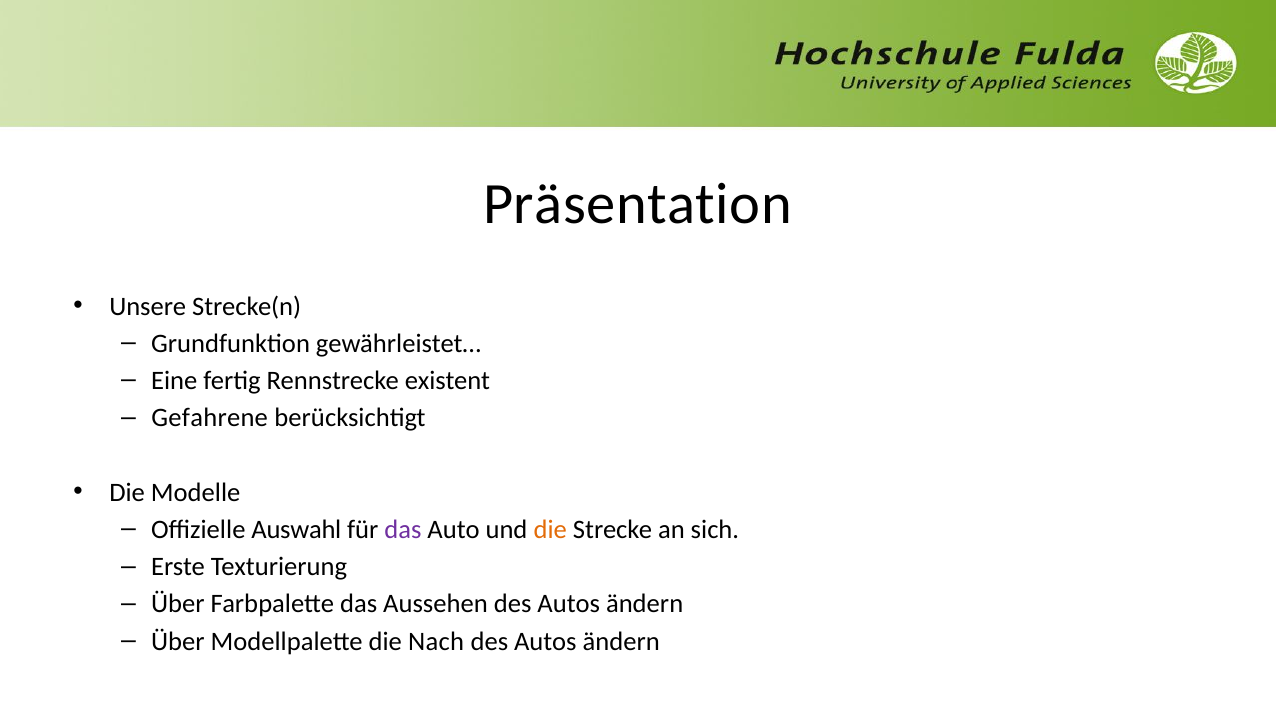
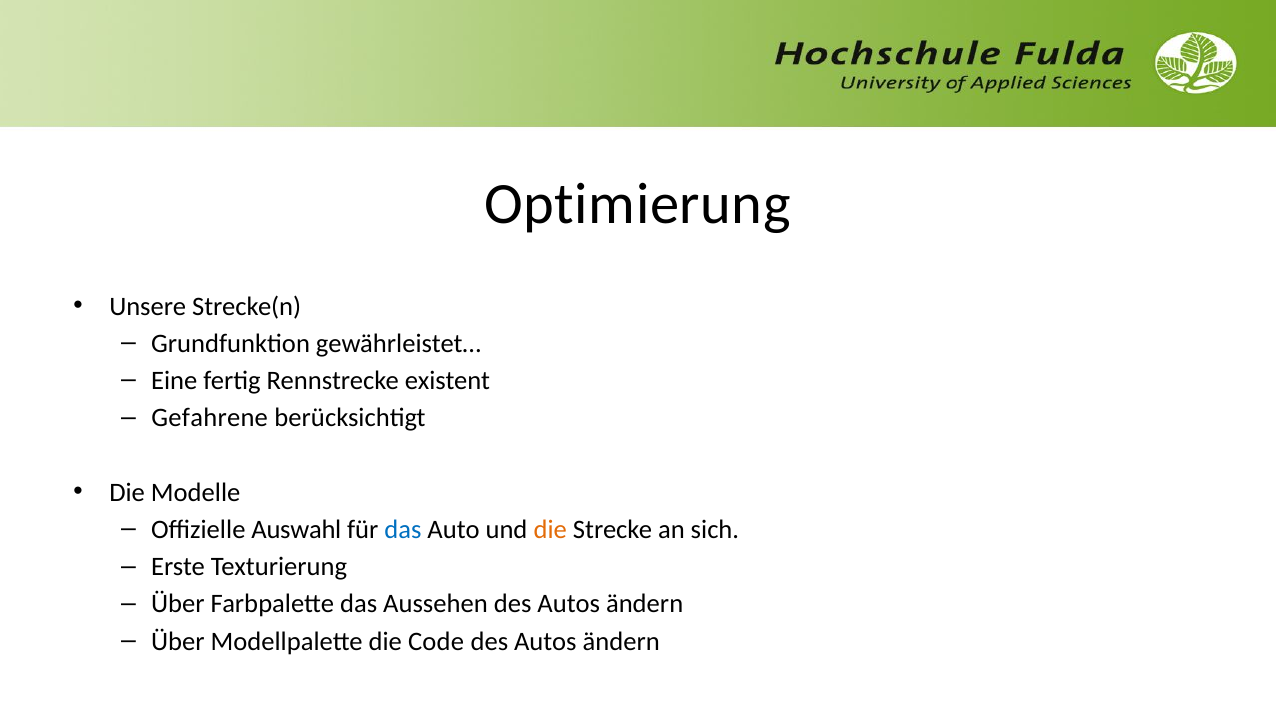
Präsentation: Präsentation -> Optimierung (637, 204)
das colour: purple -> blue (403, 529)
Nach: Nach -> Code (436, 641)
